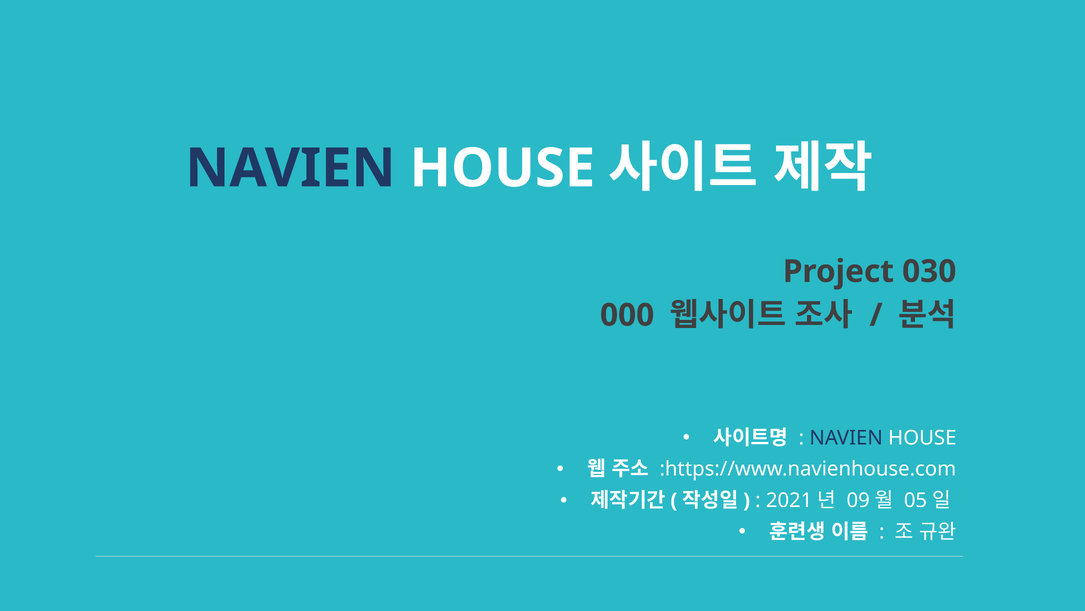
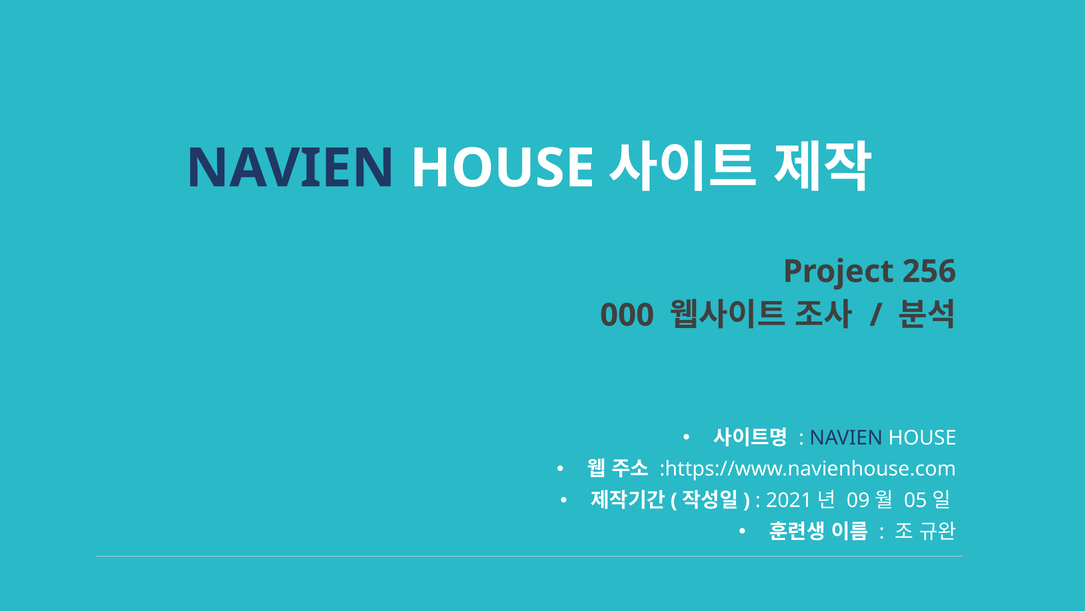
030: 030 -> 256 (929, 271)
